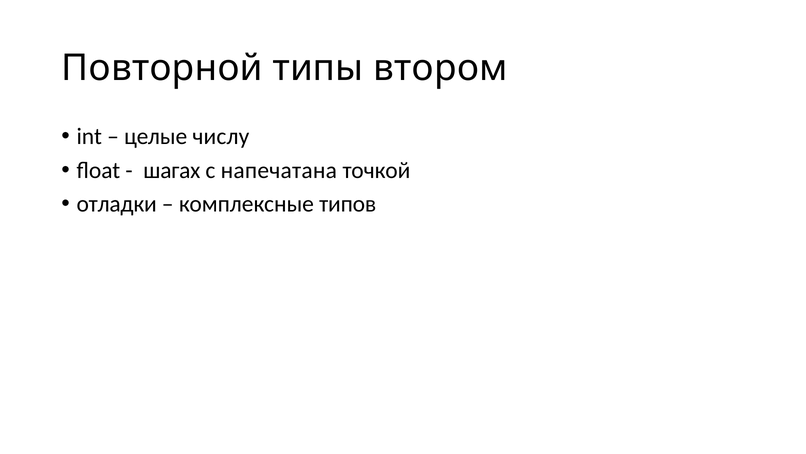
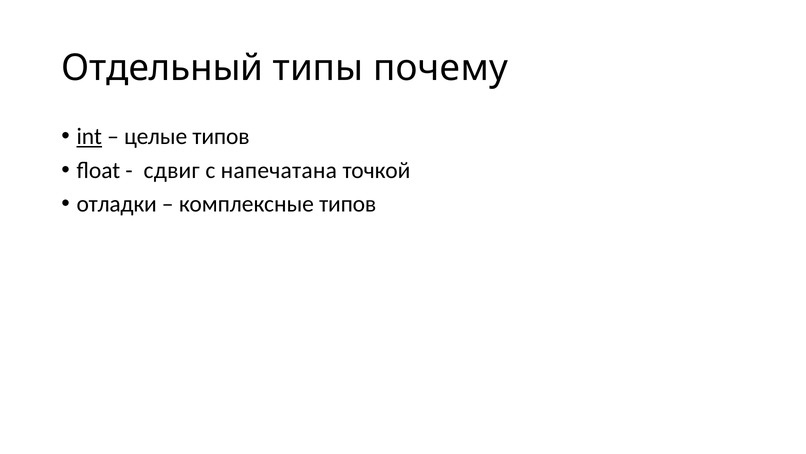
Повторной: Повторной -> Отдельный (162, 68)
втором: втором -> почему (440, 68)
int underline: none -> present (89, 136)
целые числу: числу -> типов (221, 136)
шагах: шагах -> сдвиг (172, 170)
